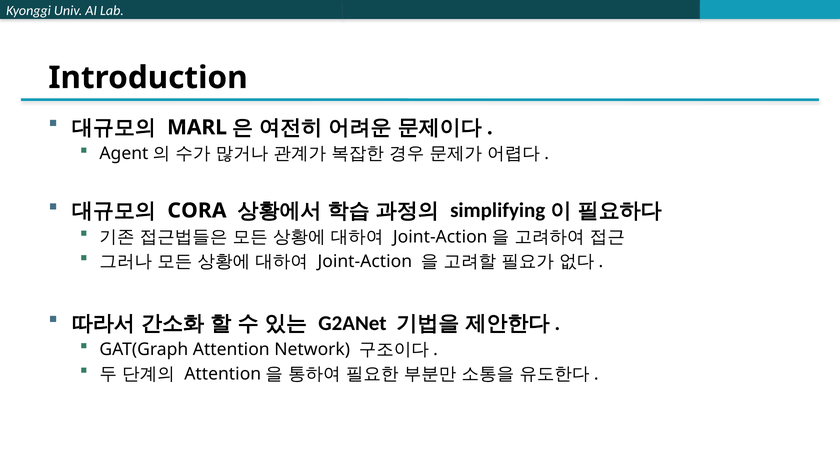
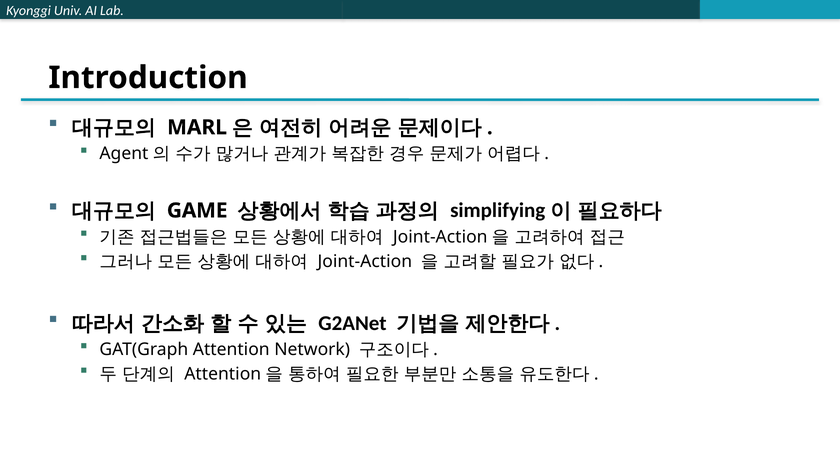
CORA: CORA -> GAME (197, 211)
